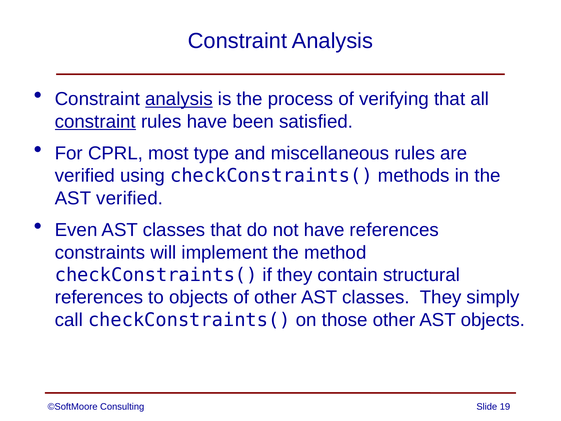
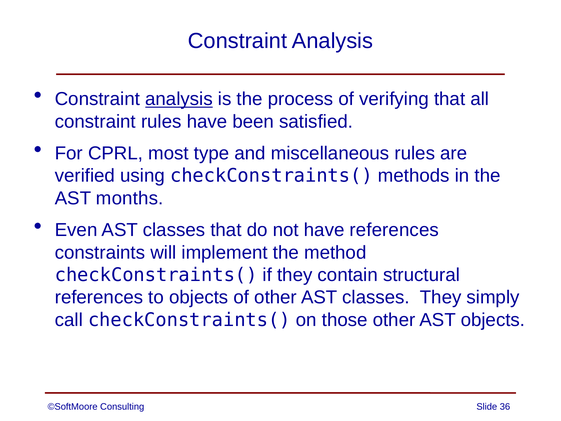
constraint underline: present -> none (95, 121)
AST verified: verified -> months (130, 198)
19: 19 -> 36 (505, 406)
